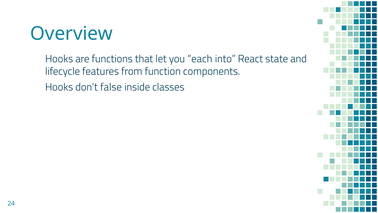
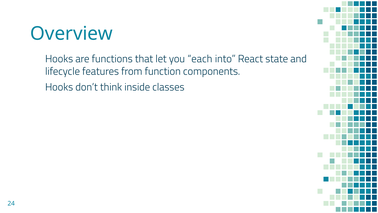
false: false -> think (111, 87)
